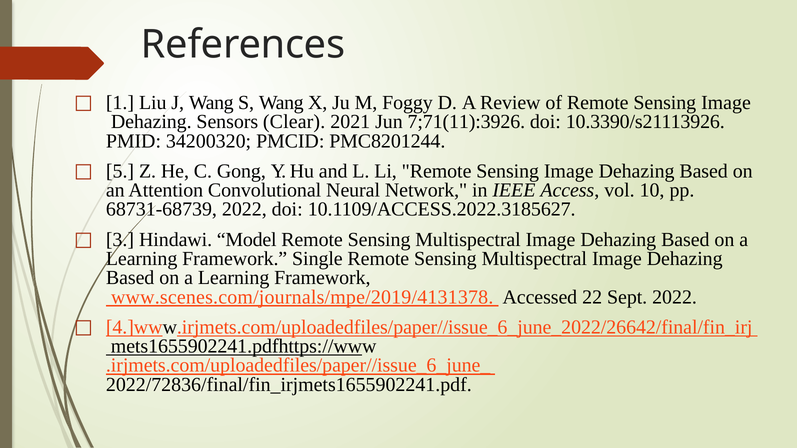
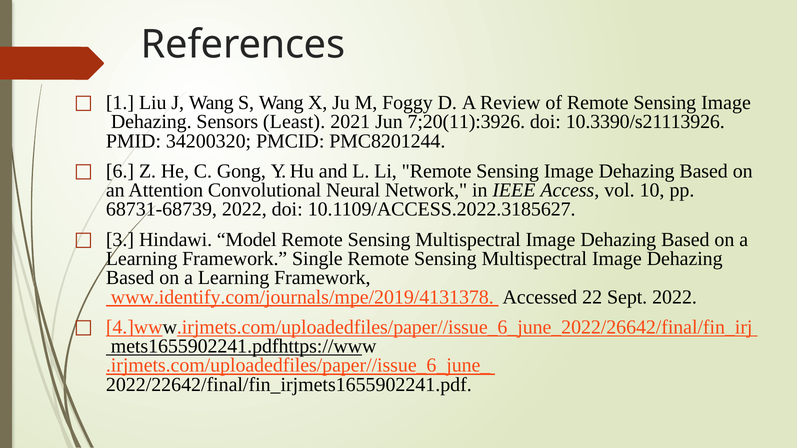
Clear: Clear -> Least (294, 122)
7;71(11):3926: 7;71(11):3926 -> 7;20(11):3926 (466, 122)
5: 5 -> 6 (120, 171)
www.scenes.com/journals/mpe/2019/4131378: www.scenes.com/journals/mpe/2019/4131378 -> www.identify.com/journals/mpe/2019/4131378 (302, 297)
2022/72836/final/fin_irjmets1655902241.pdf: 2022/72836/final/fin_irjmets1655902241.pdf -> 2022/22642/final/fin_irjmets1655902241.pdf (289, 385)
